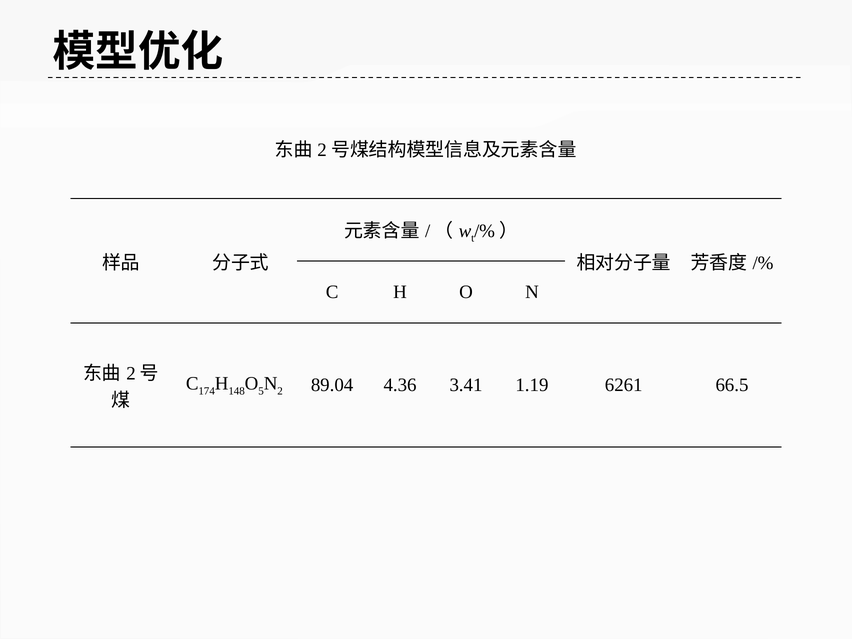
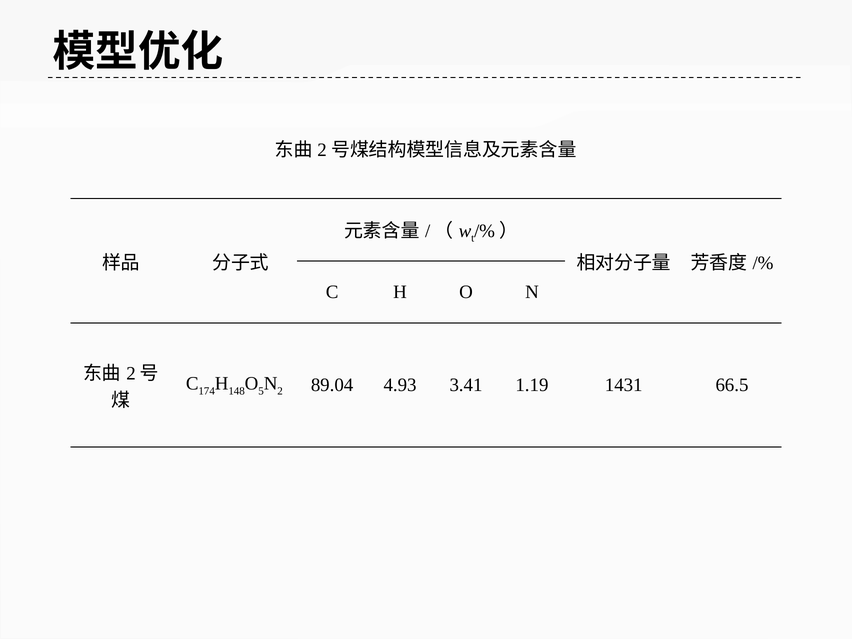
4.36: 4.36 -> 4.93 (400, 385)
6261: 6261 -> 1431 (624, 385)
